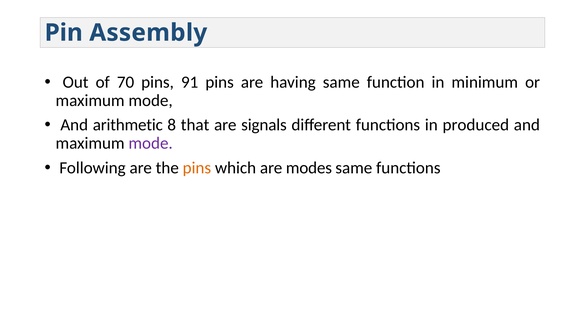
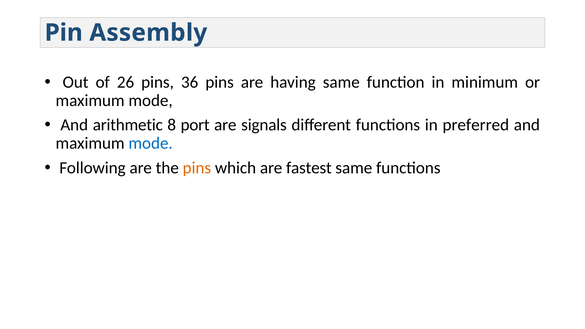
70: 70 -> 26 (126, 82)
91: 91 -> 36 (190, 82)
that: that -> port (195, 125)
produced: produced -> preferred (476, 125)
mode colour: purple -> blue (151, 143)
modes: modes -> fastest (309, 168)
